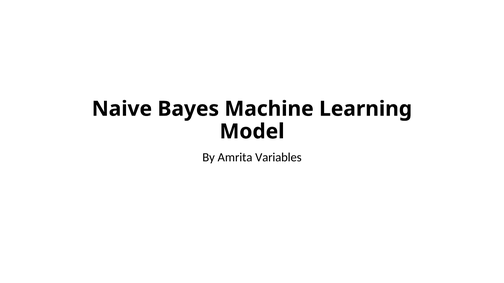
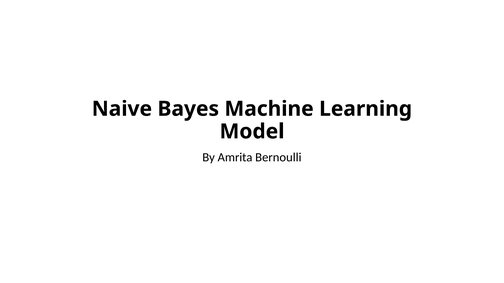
Variables: Variables -> Bernoulli (278, 158)
